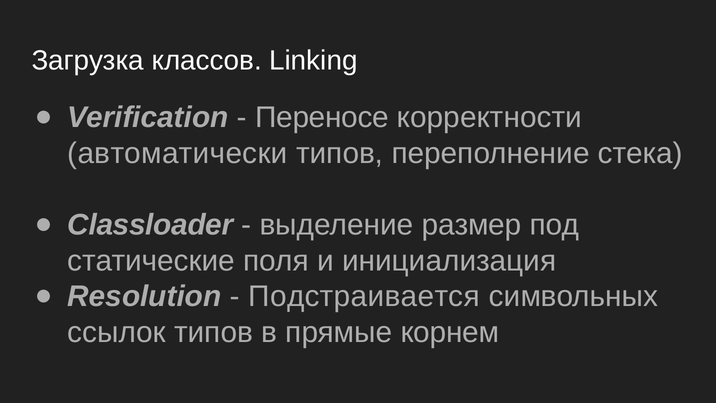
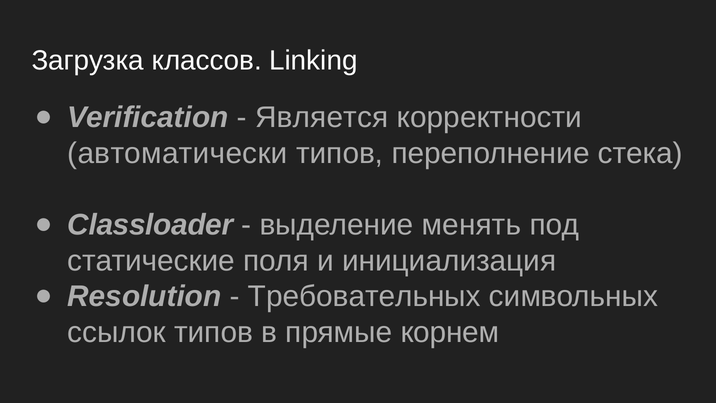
Переносе: Переносе -> Является (322, 117)
размер: размер -> менять (471, 225)
Подстраивается: Подстраивается -> Требовательных (364, 296)
